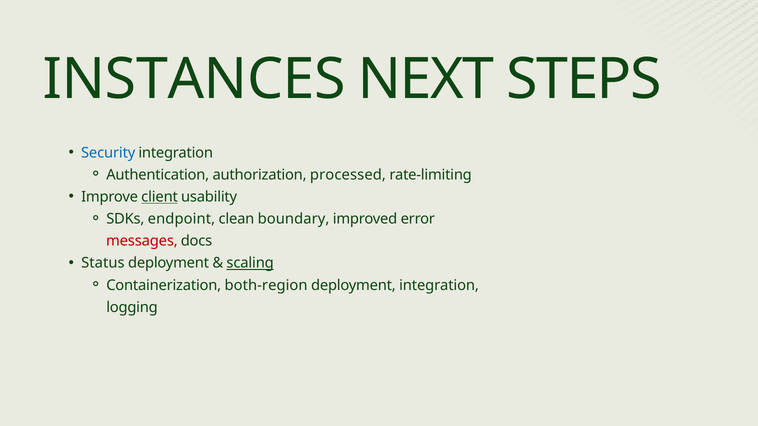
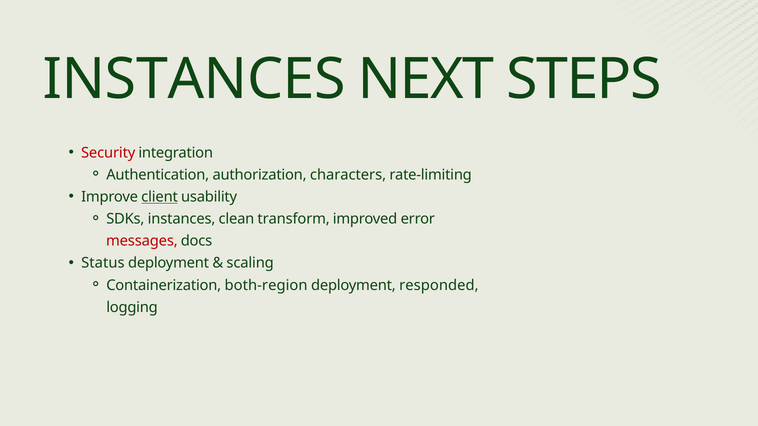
Security colour: blue -> red (108, 153)
processed: processed -> characters (348, 175)
SDKs endpoint: endpoint -> instances (182, 219)
boundary: boundary -> transform (294, 219)
scaling underline: present -> none (250, 263)
deployment integration: integration -> responded (439, 285)
